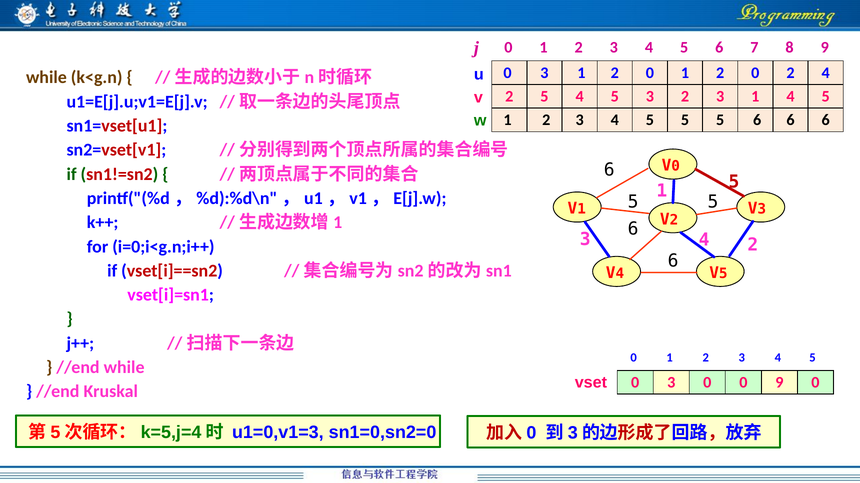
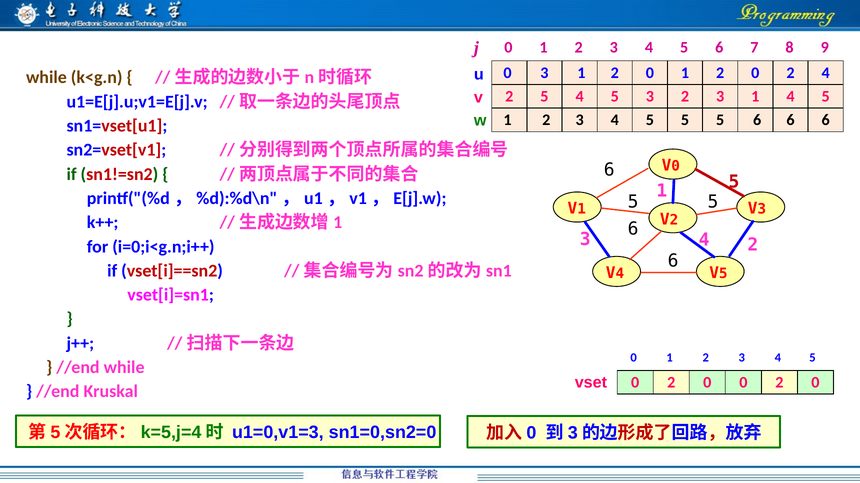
3: 3 -> 2 (671, 383)
0 0 9: 9 -> 2 (779, 383)
